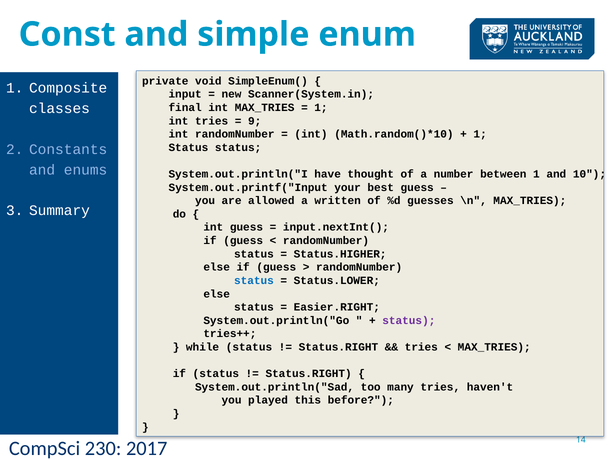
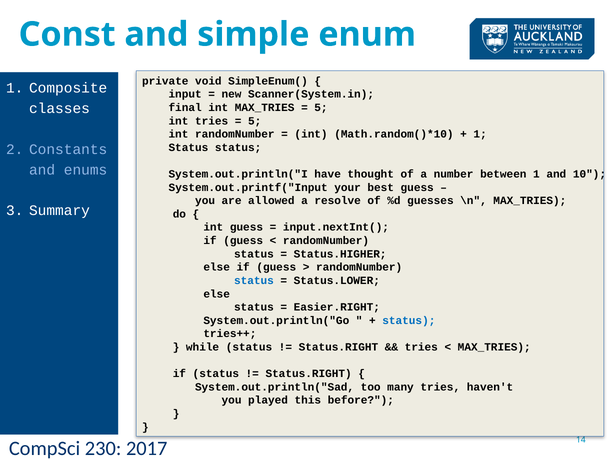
1: 1 -> 5 (321, 108)
9: 9 -> 5 (255, 121)
written: written -> resolve (338, 201)
status colour: purple -> blue (409, 320)
